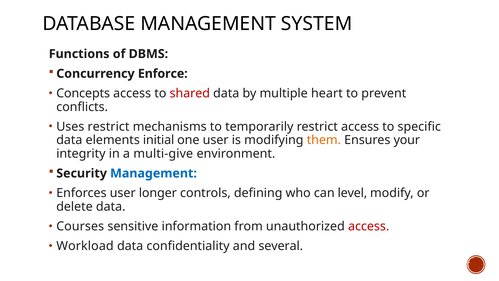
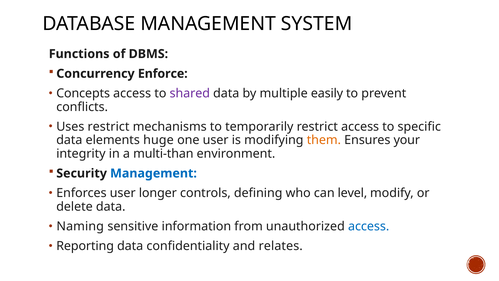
shared colour: red -> purple (190, 93)
heart: heart -> easily (327, 93)
initial: initial -> huge (158, 140)
multi-give: multi-give -> multi-than (163, 153)
Courses: Courses -> Naming (80, 226)
access colour: red -> blue (369, 226)
Workload: Workload -> Reporting (85, 246)
several: several -> relates (281, 246)
